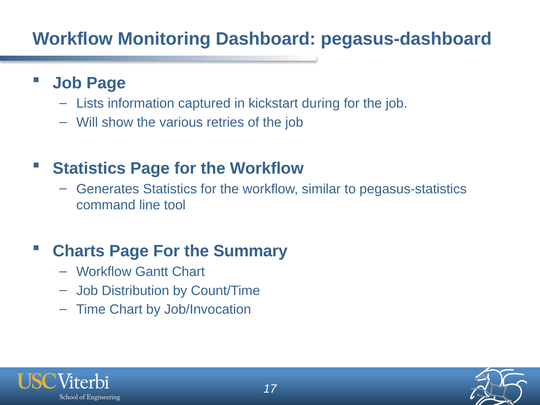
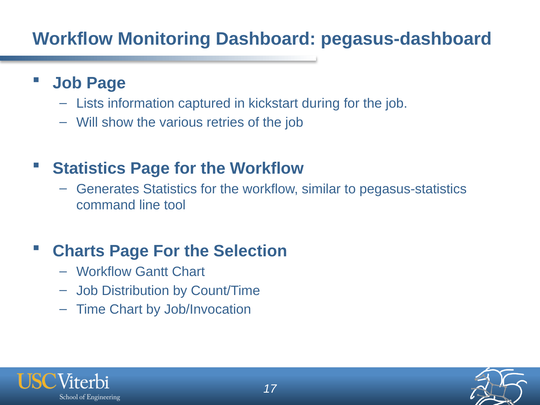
Summary: Summary -> Selection (250, 251)
